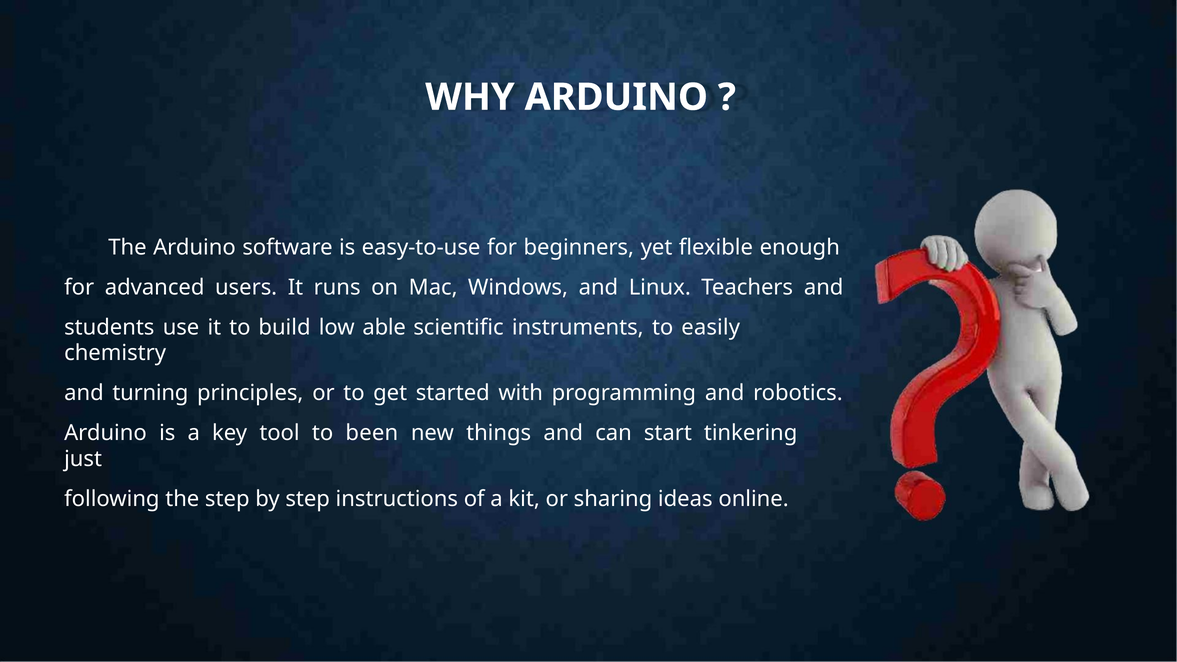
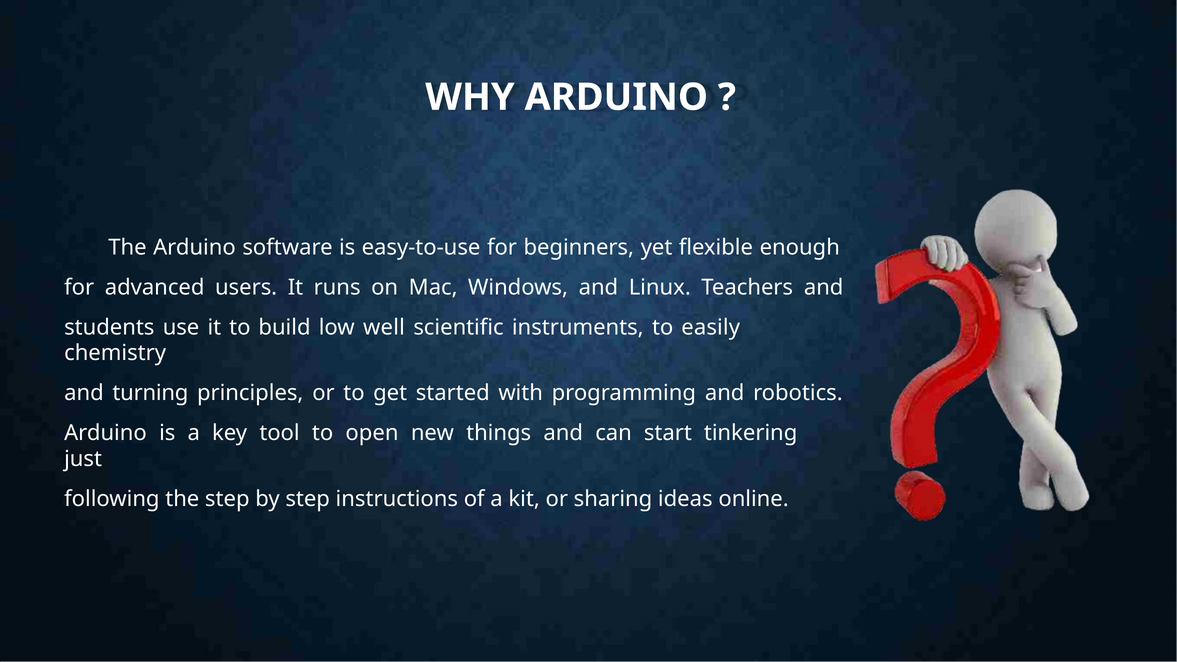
able: able -> well (384, 327)
been: been -> open (372, 433)
